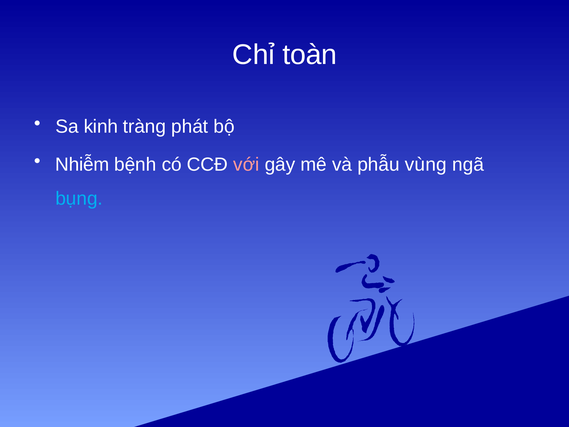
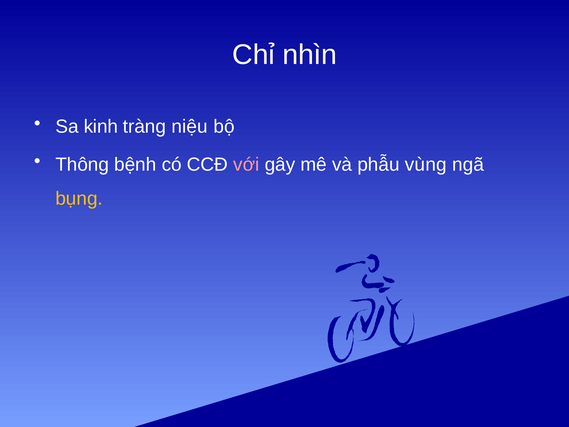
toàn: toàn -> nhìn (310, 55)
phát: phát -> niệu (190, 126)
Nhiễm: Nhiễm -> Thông (82, 164)
bụng colour: light blue -> yellow (79, 199)
